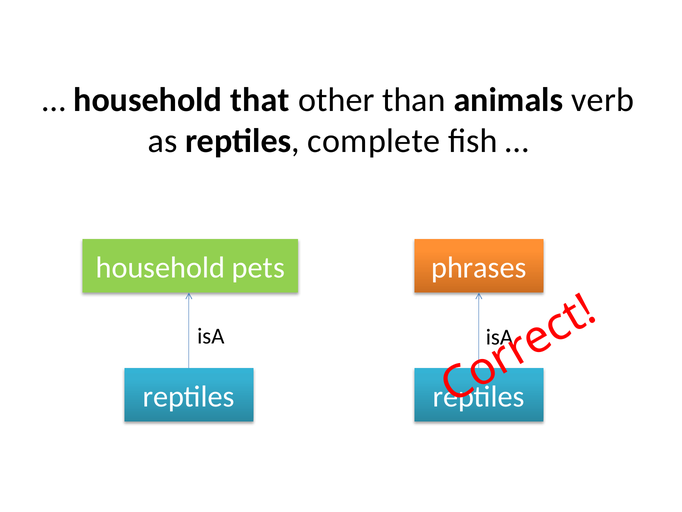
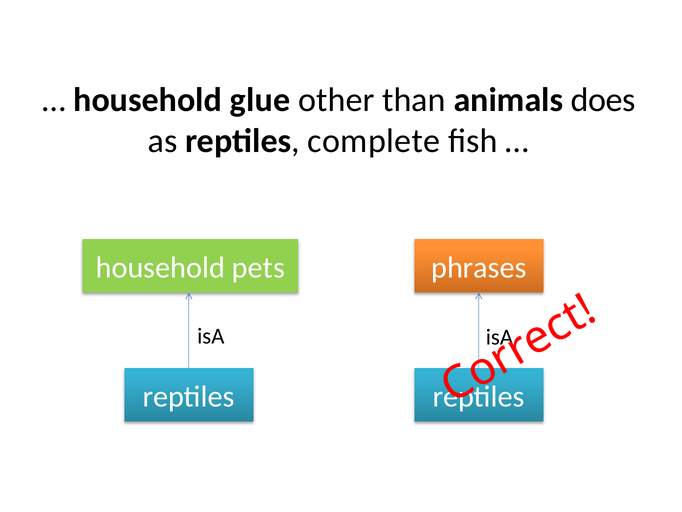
that: that -> glue (260, 100)
verb: verb -> does (603, 100)
